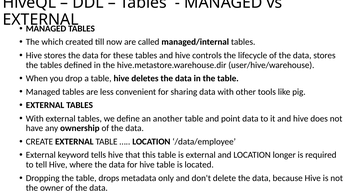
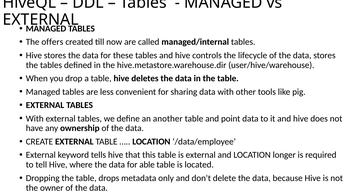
which: which -> offers (52, 42)
for hive: hive -> able (147, 164)
